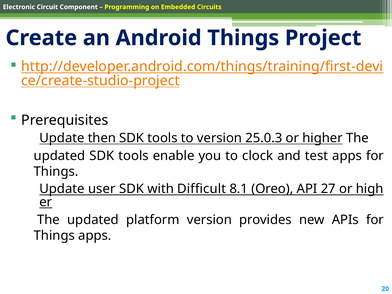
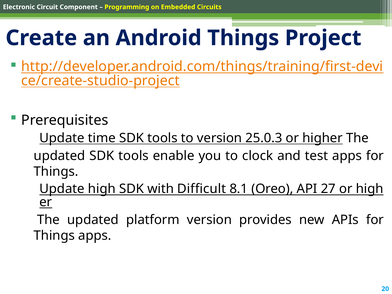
then: then -> time (102, 138)
Update user: user -> high (102, 189)
